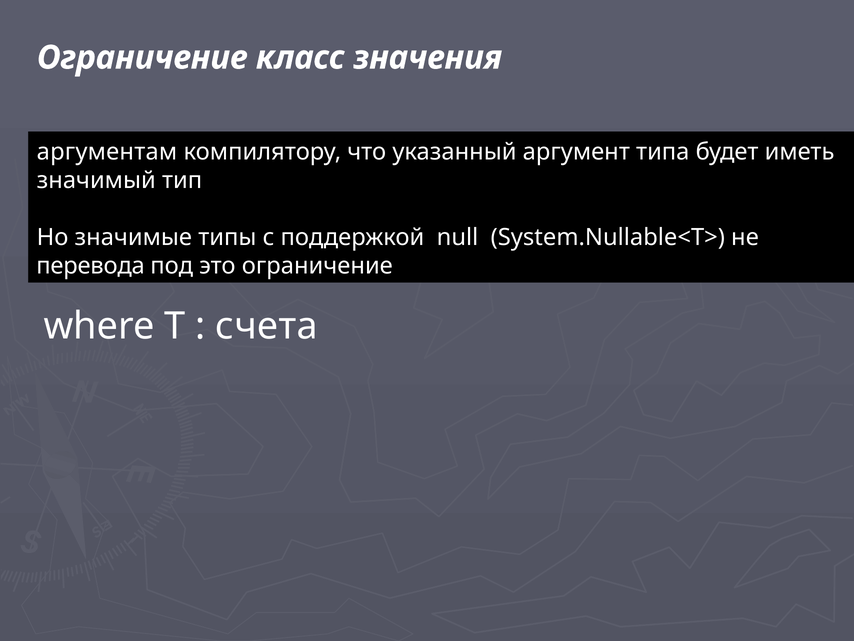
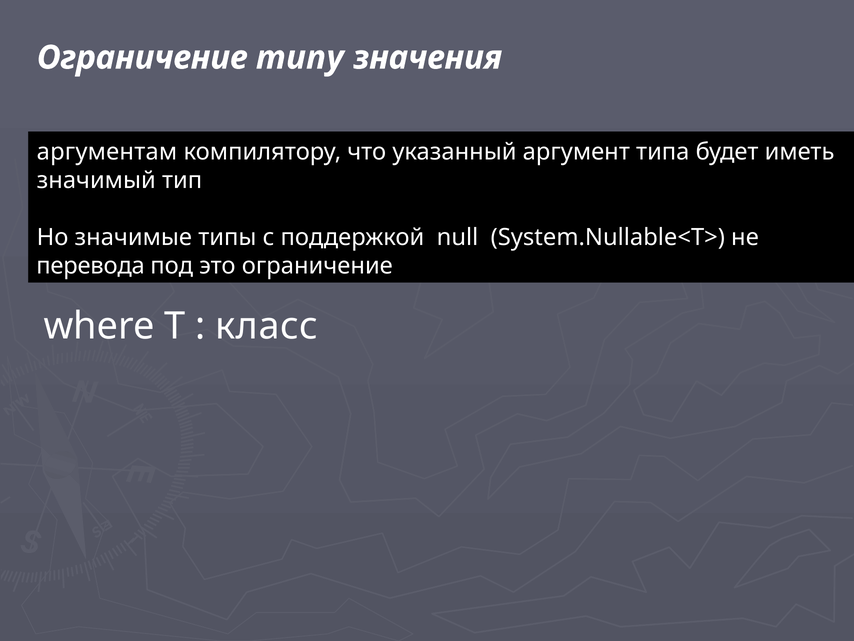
класс: класс -> типу (300, 58)
счета: счета -> класс (267, 326)
